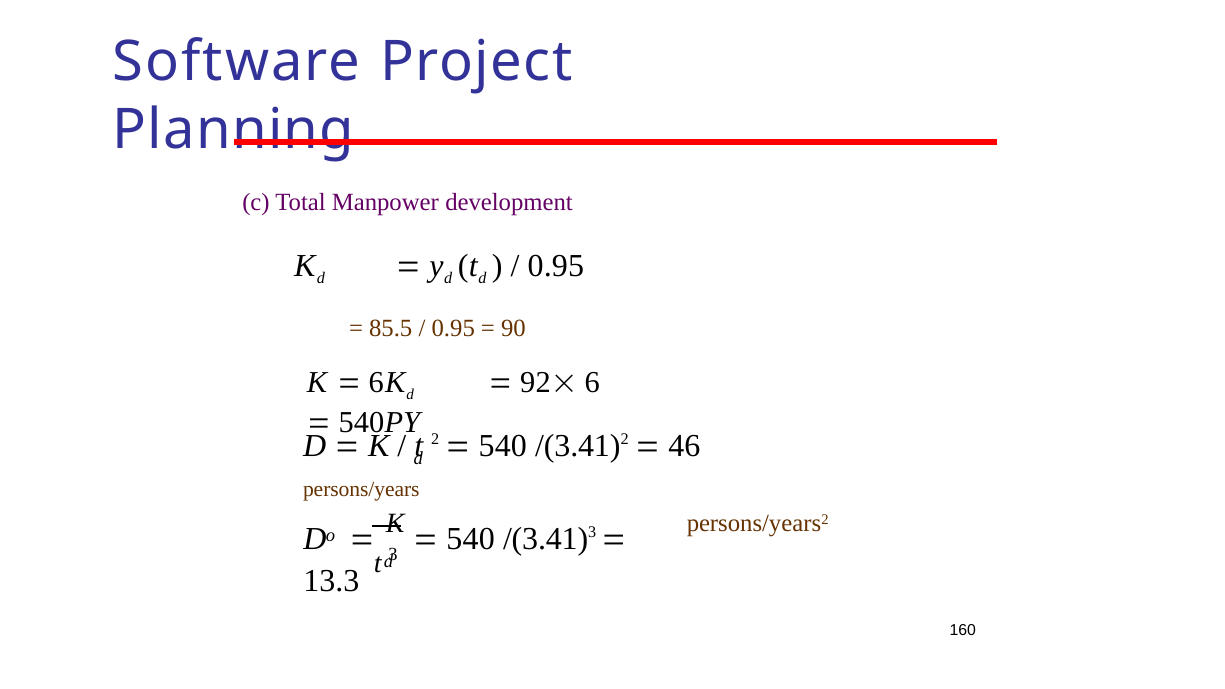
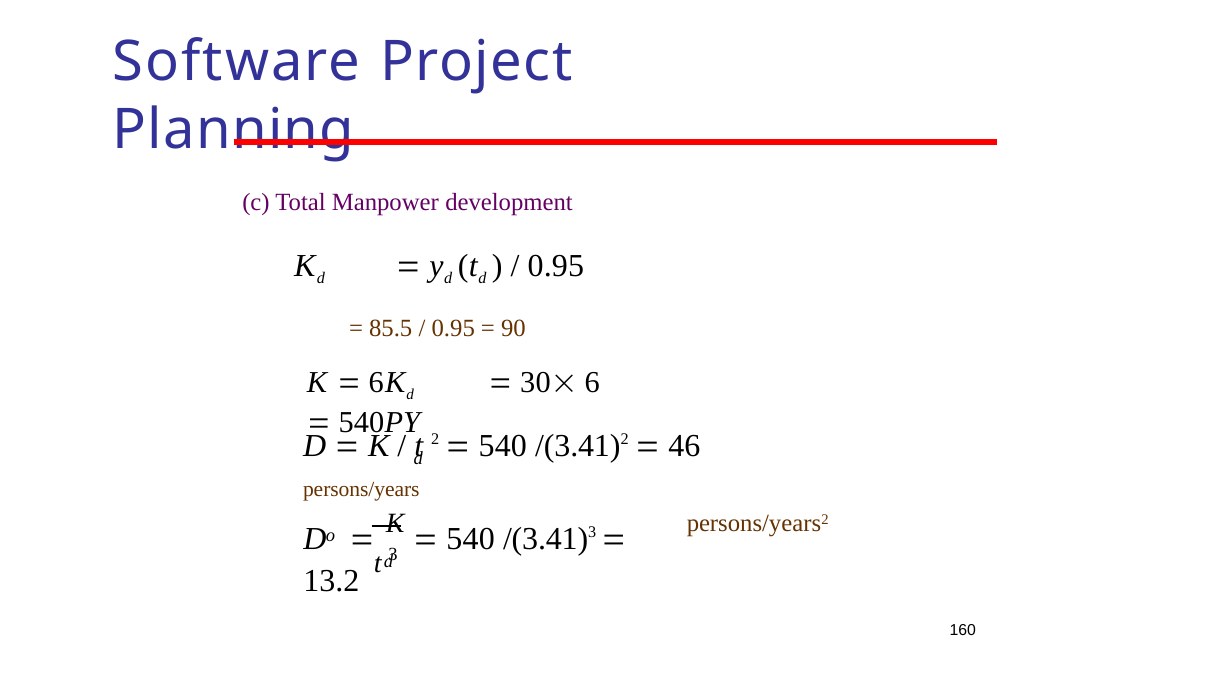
92: 92 -> 30 (535, 383)
13.3: 13.3 -> 13.2 (331, 581)
